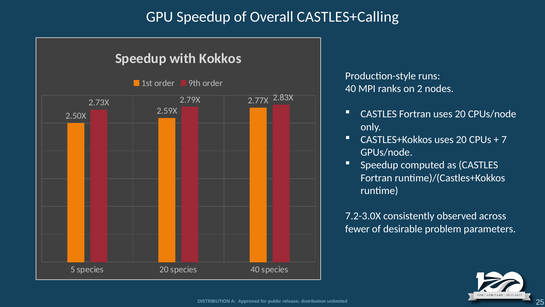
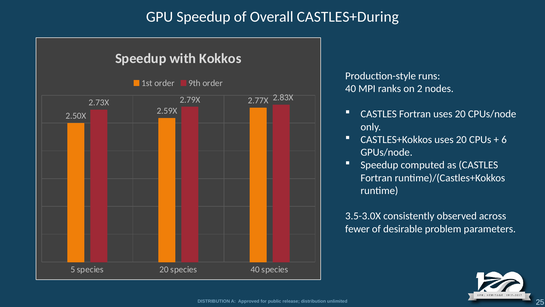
CASTLES+Calling: CASTLES+Calling -> CASTLES+During (348, 17)
7: 7 -> 6 (504, 139)
7.2-3.0X: 7.2-3.0X -> 3.5-3.0X (363, 216)
